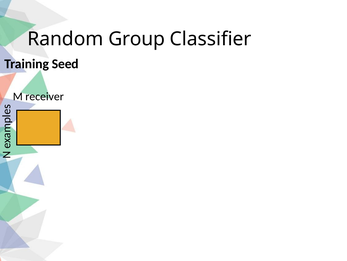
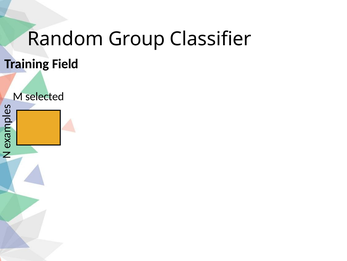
Seed: Seed -> Field (65, 64)
receiver: receiver -> selected (45, 96)
